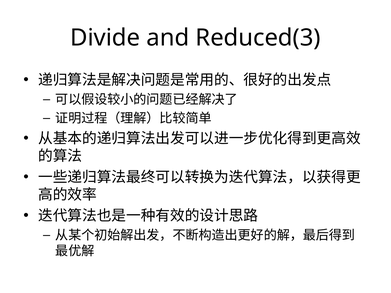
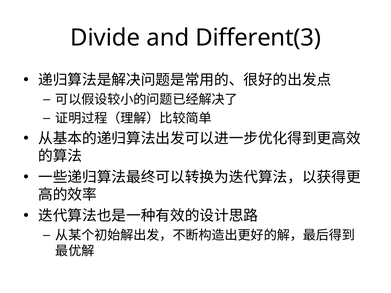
Reduced(3: Reduced(3 -> Different(3 (258, 38)
